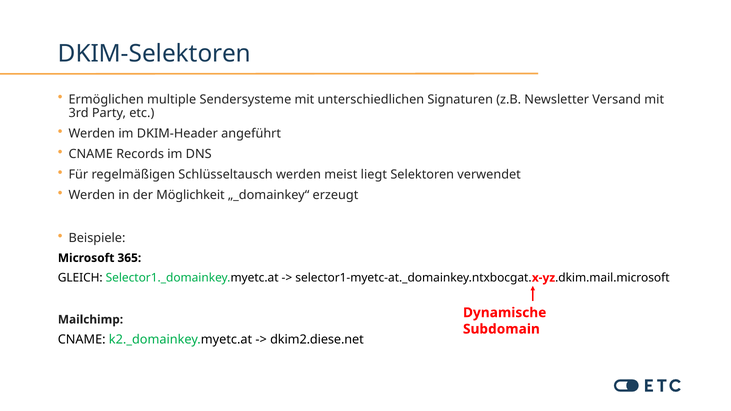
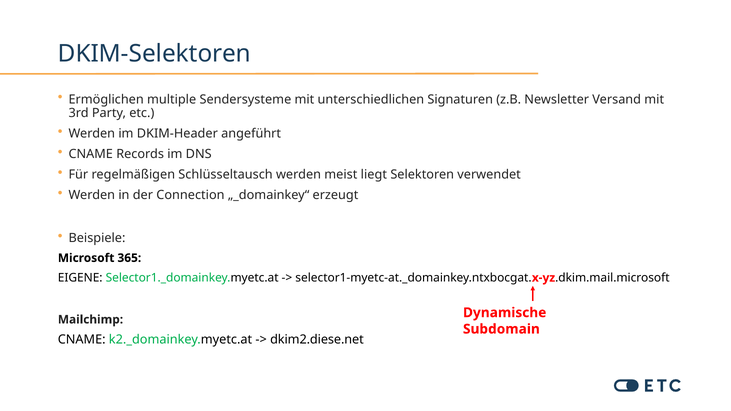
Möglichkeit: Möglichkeit -> Connection (190, 195)
GLEICH: GLEICH -> EIGENE (80, 278)
